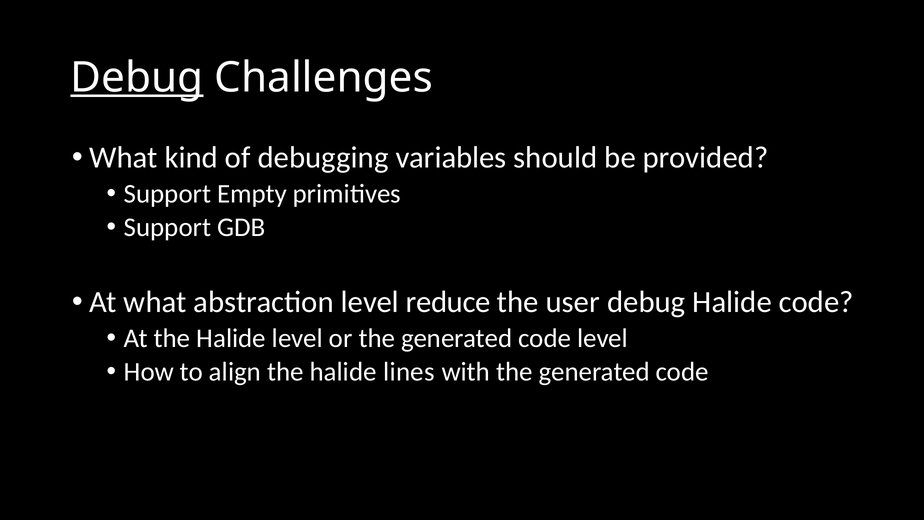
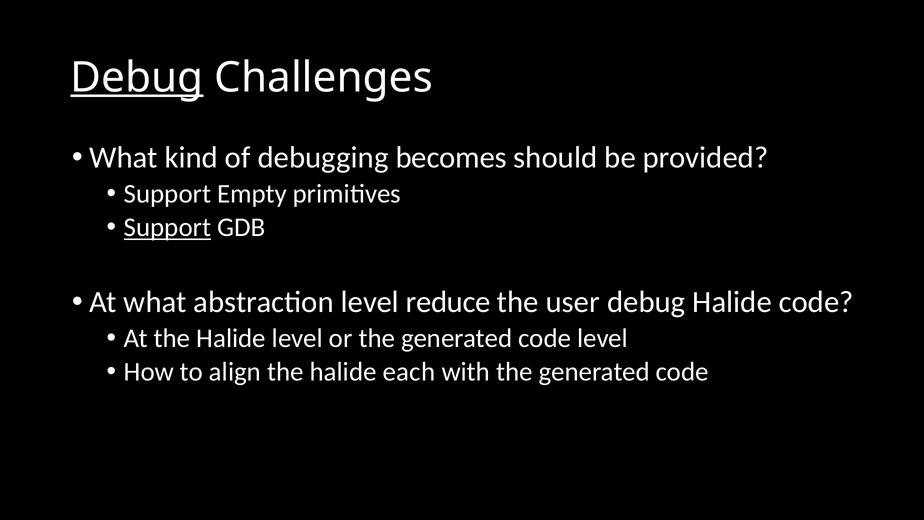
variables: variables -> becomes (451, 158)
Support underline: none -> present (168, 227)
lines: lines -> each (409, 372)
